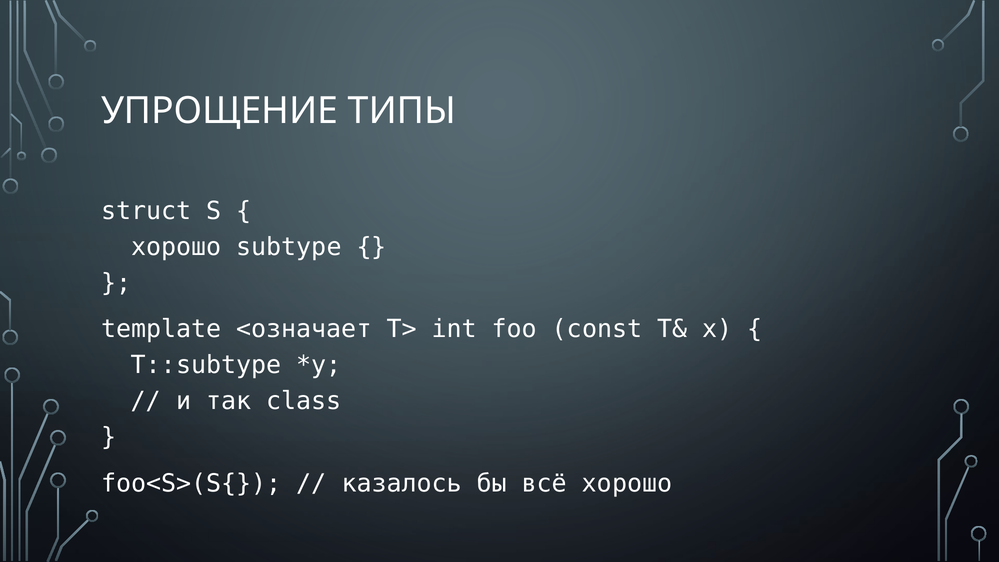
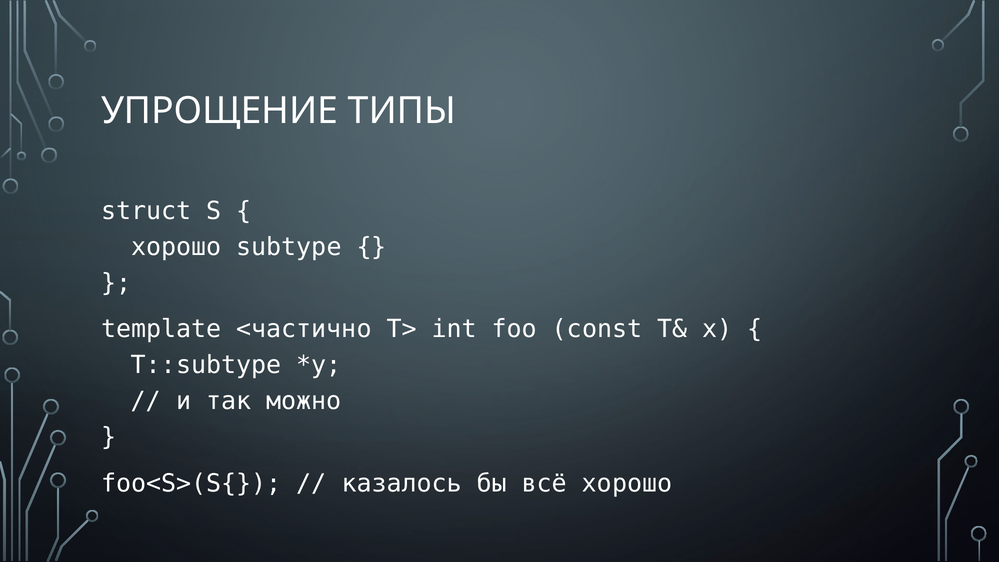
<означает: <означает -> <частично (304, 329)
сlass: сlass -> можно (304, 401)
